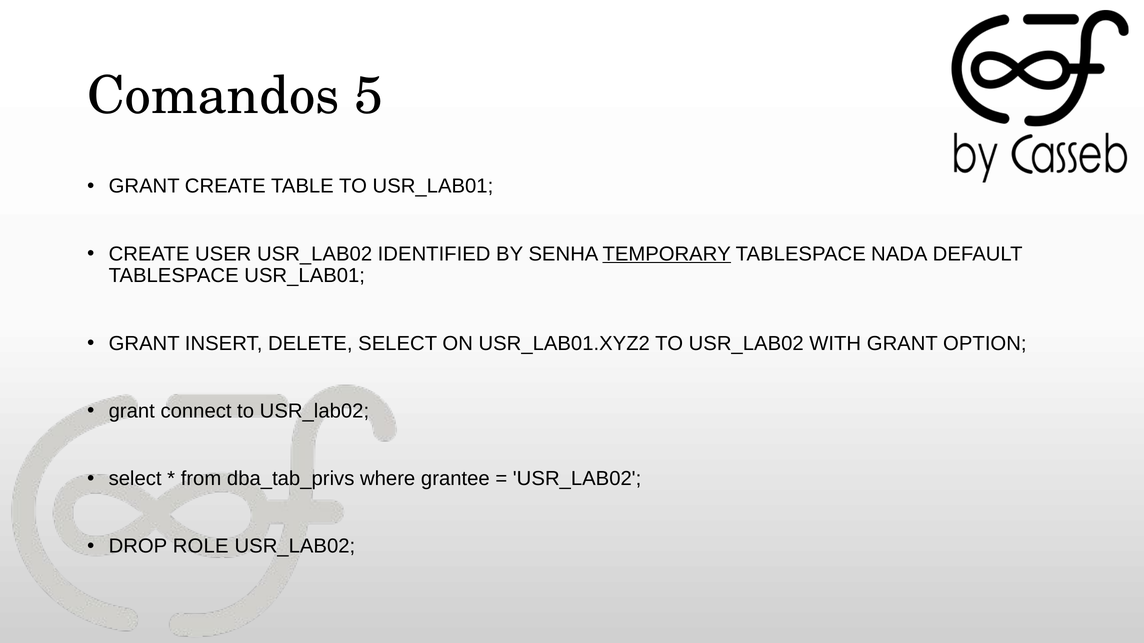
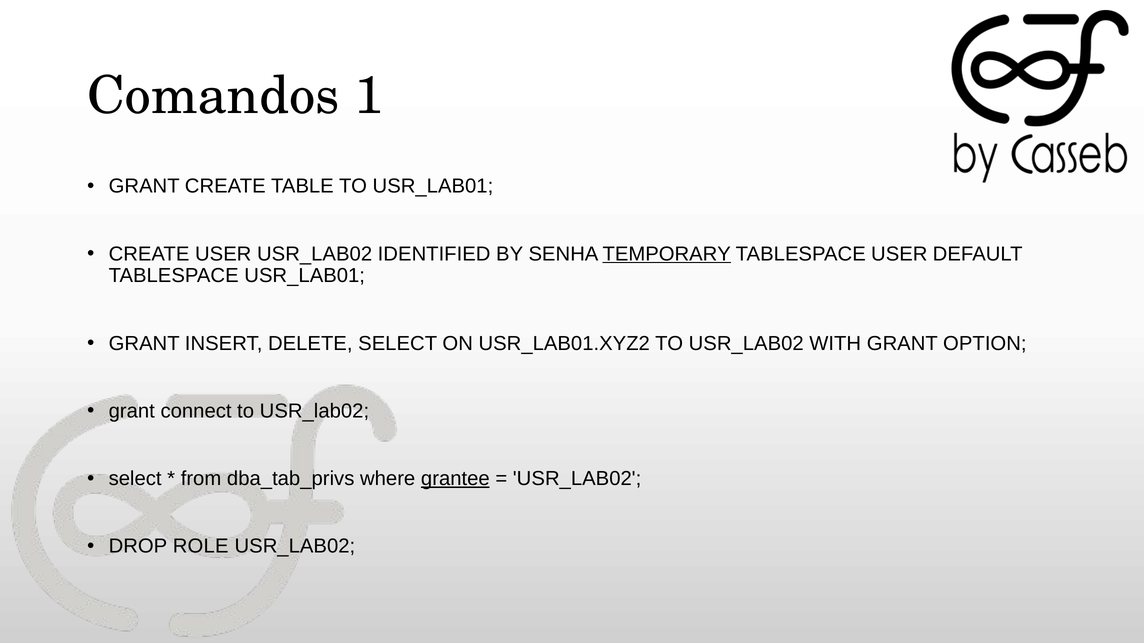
5: 5 -> 1 (369, 96)
TABLESPACE NADA: NADA -> USER (899, 254)
grantee underline: none -> present (455, 479)
